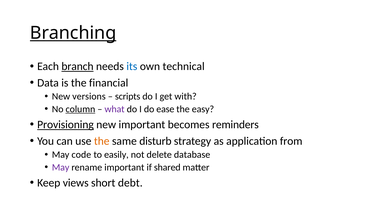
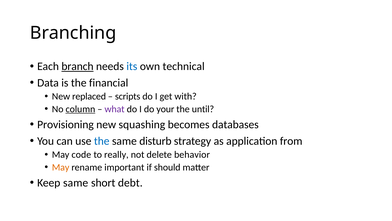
Branching underline: present -> none (73, 33)
versions: versions -> replaced (89, 96)
ease: ease -> your (165, 109)
easy: easy -> until (203, 109)
Provisioning underline: present -> none (65, 124)
new important: important -> squashing (142, 124)
reminders: reminders -> databases (235, 124)
the colour: orange -> blue (102, 141)
easily: easily -> really (116, 154)
database: database -> behavior (192, 154)
May colour: purple -> orange (61, 167)
shared: shared -> should (167, 167)
Keep views: views -> same (76, 182)
